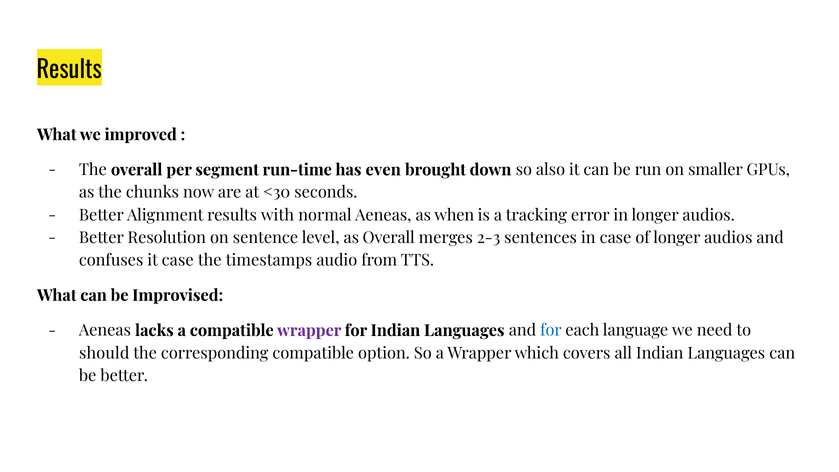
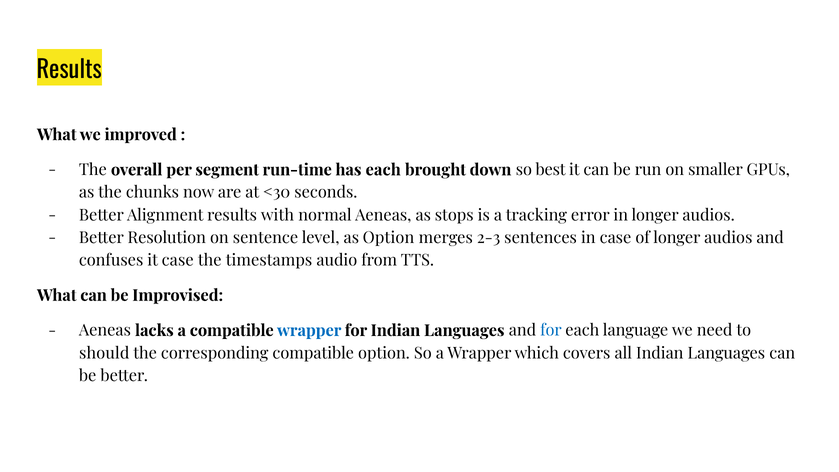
has even: even -> each (383, 170)
also: also -> best (551, 170)
when: when -> stops (454, 215)
as Overall: Overall -> Option (389, 238)
wrapper colour: purple -> blue (309, 331)
